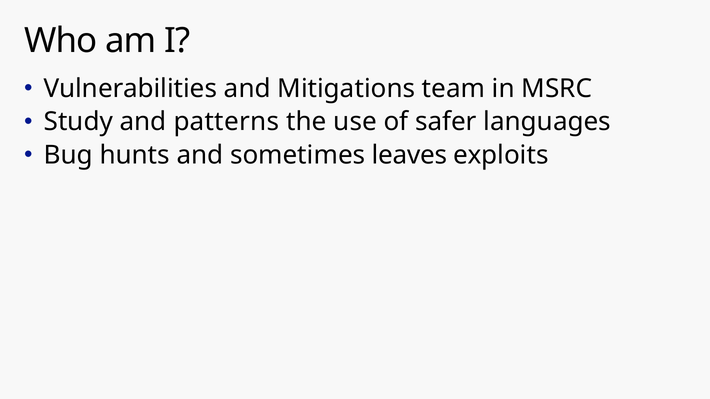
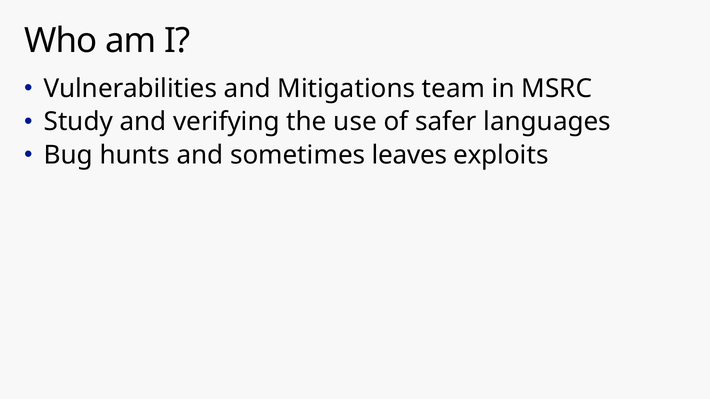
patterns: patterns -> verifying (226, 122)
